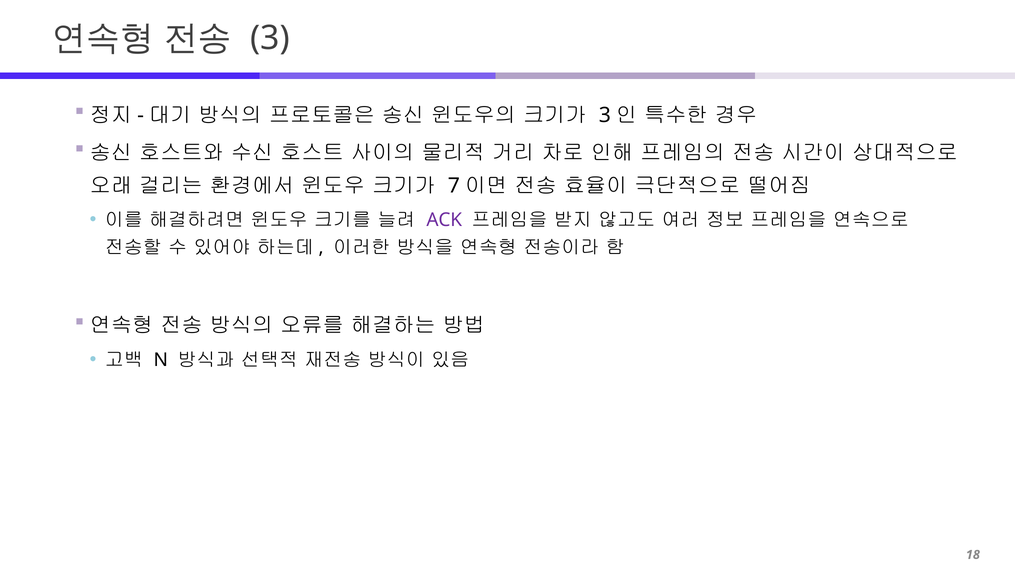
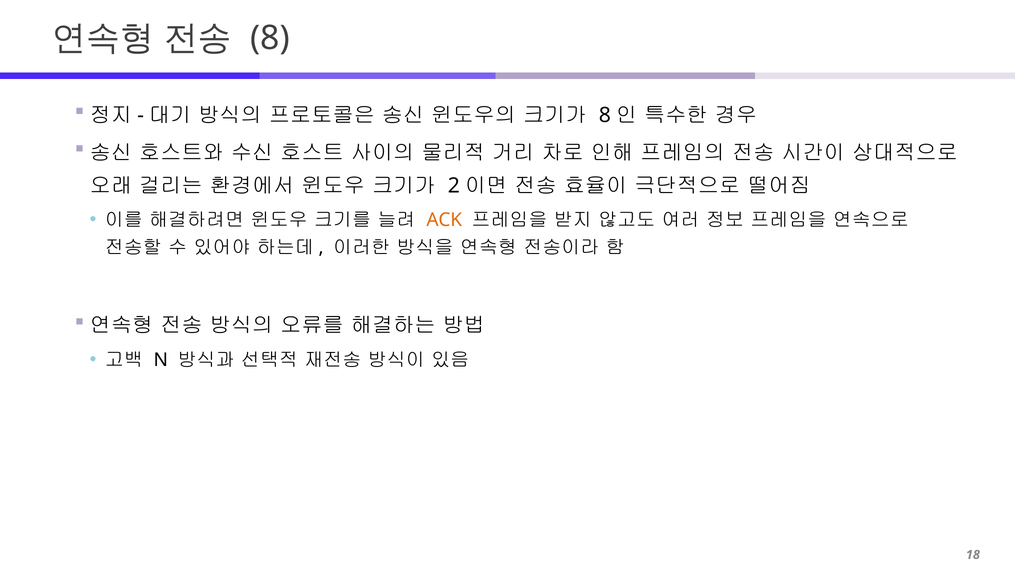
3: 3 -> 8 (270, 38)
3: 3 -> 8 (605, 115)
7: 7 -> 2 (454, 186)
ACK colour: purple -> orange (444, 220)
